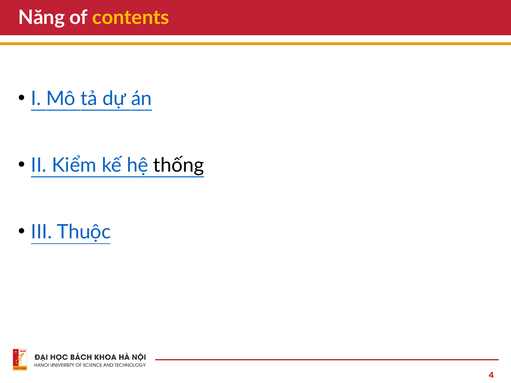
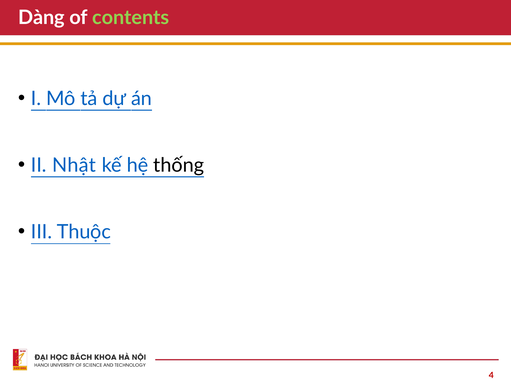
Năng: Năng -> Dàng (41, 18)
contents colour: yellow -> light green (131, 18)
Kiểm: Kiểm -> Nhật (74, 165)
